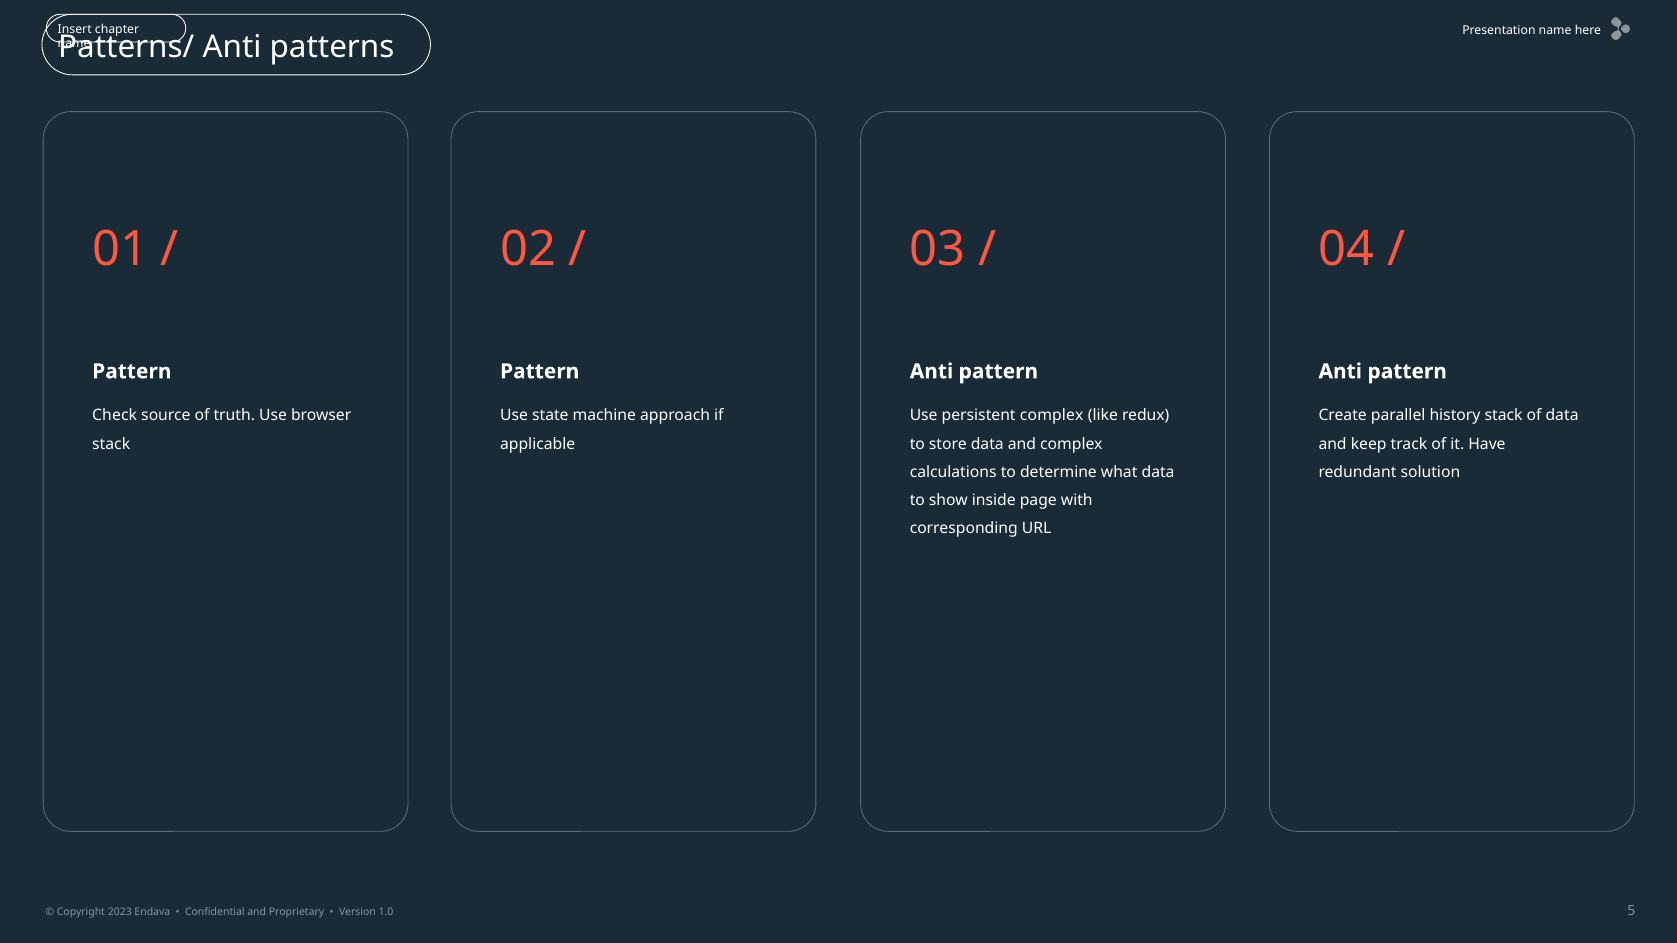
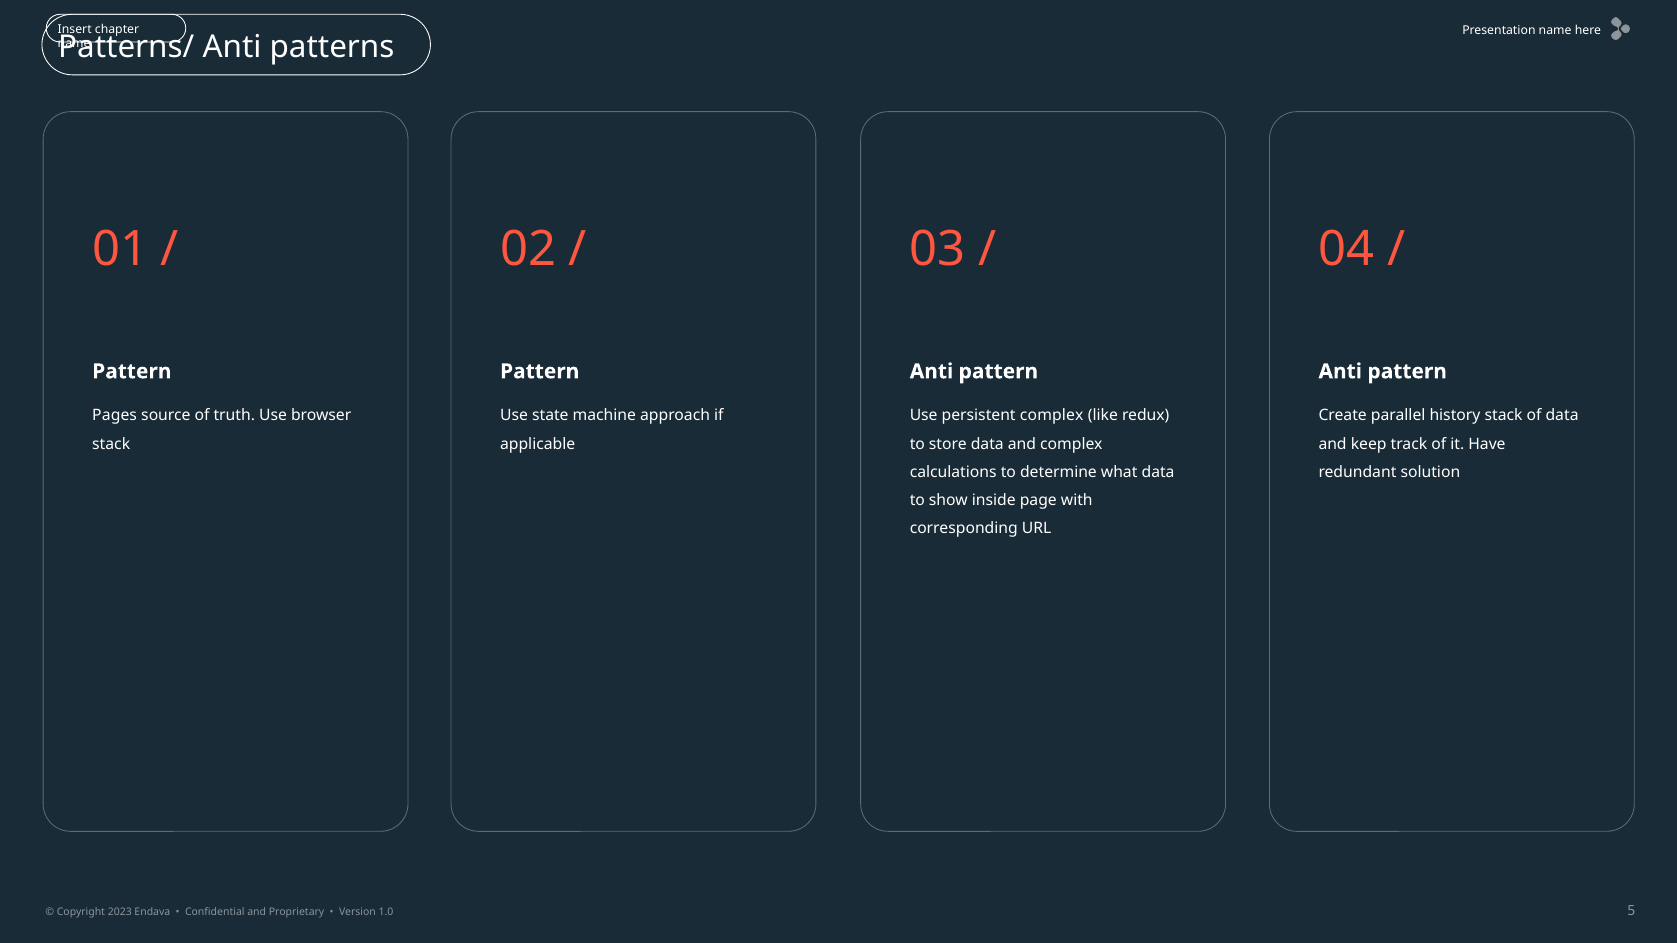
Check: Check -> Pages (115, 416)
